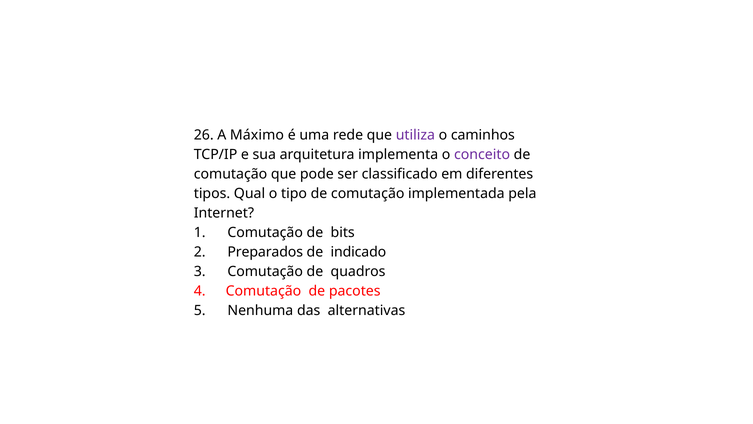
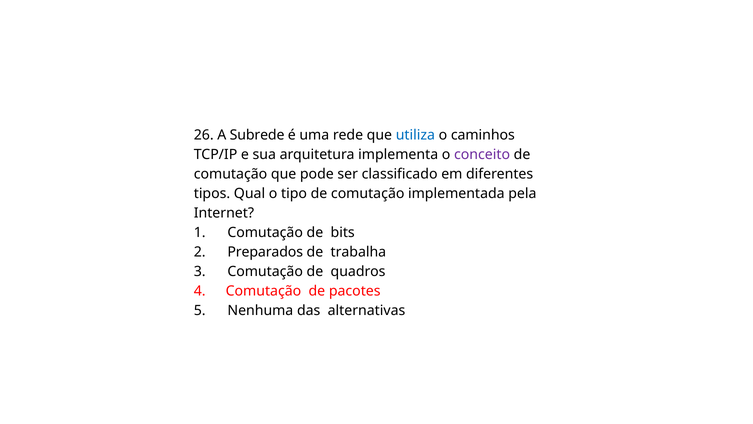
Máximo: Máximo -> Subrede (257, 135)
utiliza colour: purple -> blue (415, 135)
indicado: indicado -> trabalha (358, 252)
